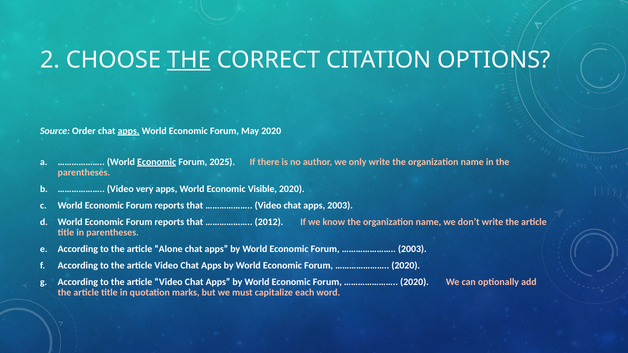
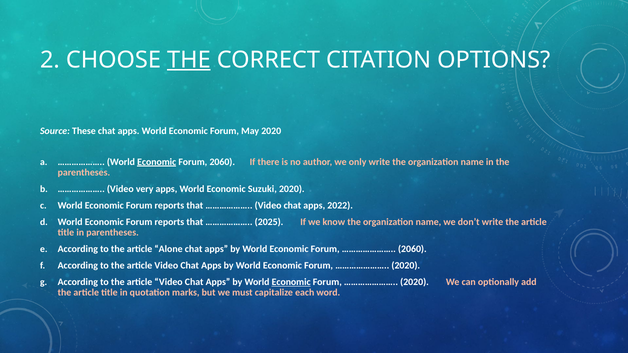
Order: Order -> These (84, 131)
apps underline: present -> none (129, 131)
Forum 2025: 2025 -> 2060 (222, 162)
Visible: Visible -> Suzuki (262, 189)
apps 2003: 2003 -> 2022 (340, 205)
2012: 2012 -> 2025 (269, 222)
2003: 2003 -> 2060 (412, 249)
Economic underline: none -> present (291, 282)
